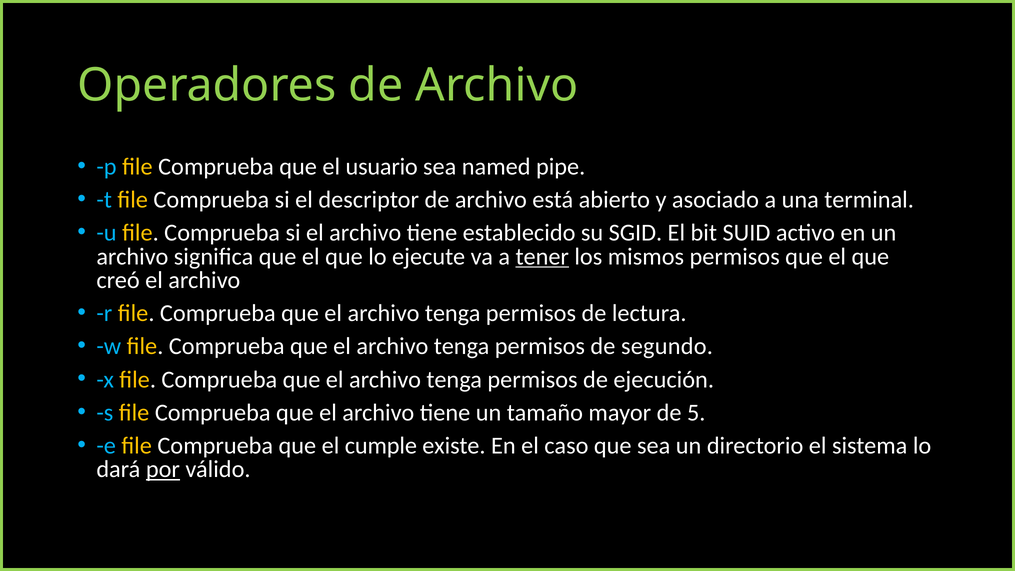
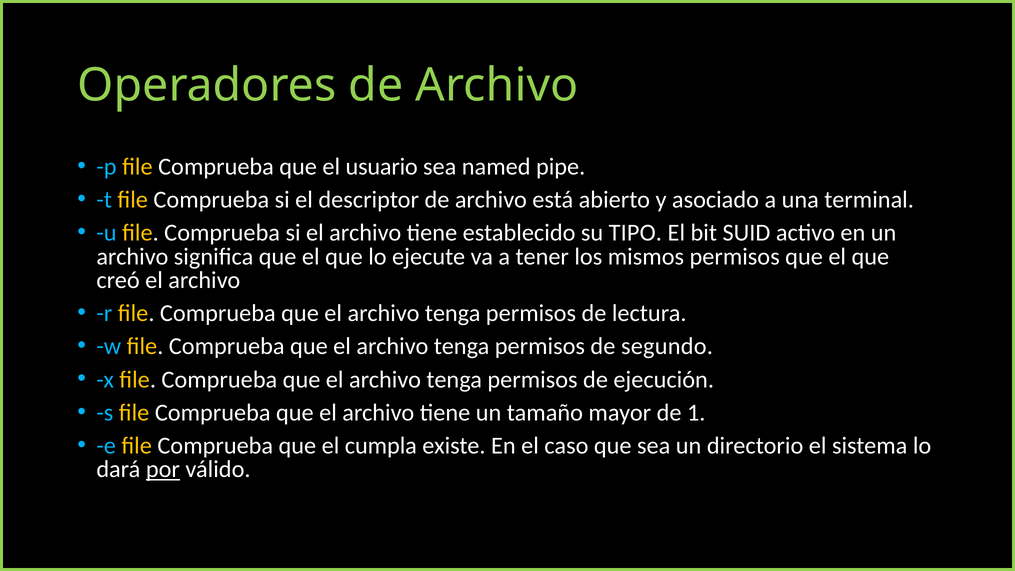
SGID: SGID -> TIPO (635, 233)
tener underline: present -> none (542, 257)
5: 5 -> 1 (696, 413)
cumple: cumple -> cumpla (381, 446)
